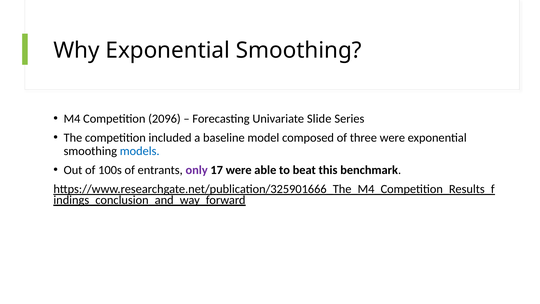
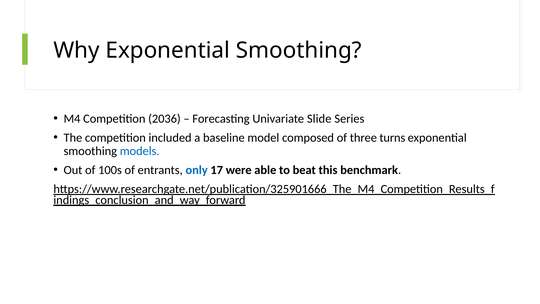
2096: 2096 -> 2036 (164, 119)
three were: were -> turns (392, 138)
only colour: purple -> blue (197, 170)
